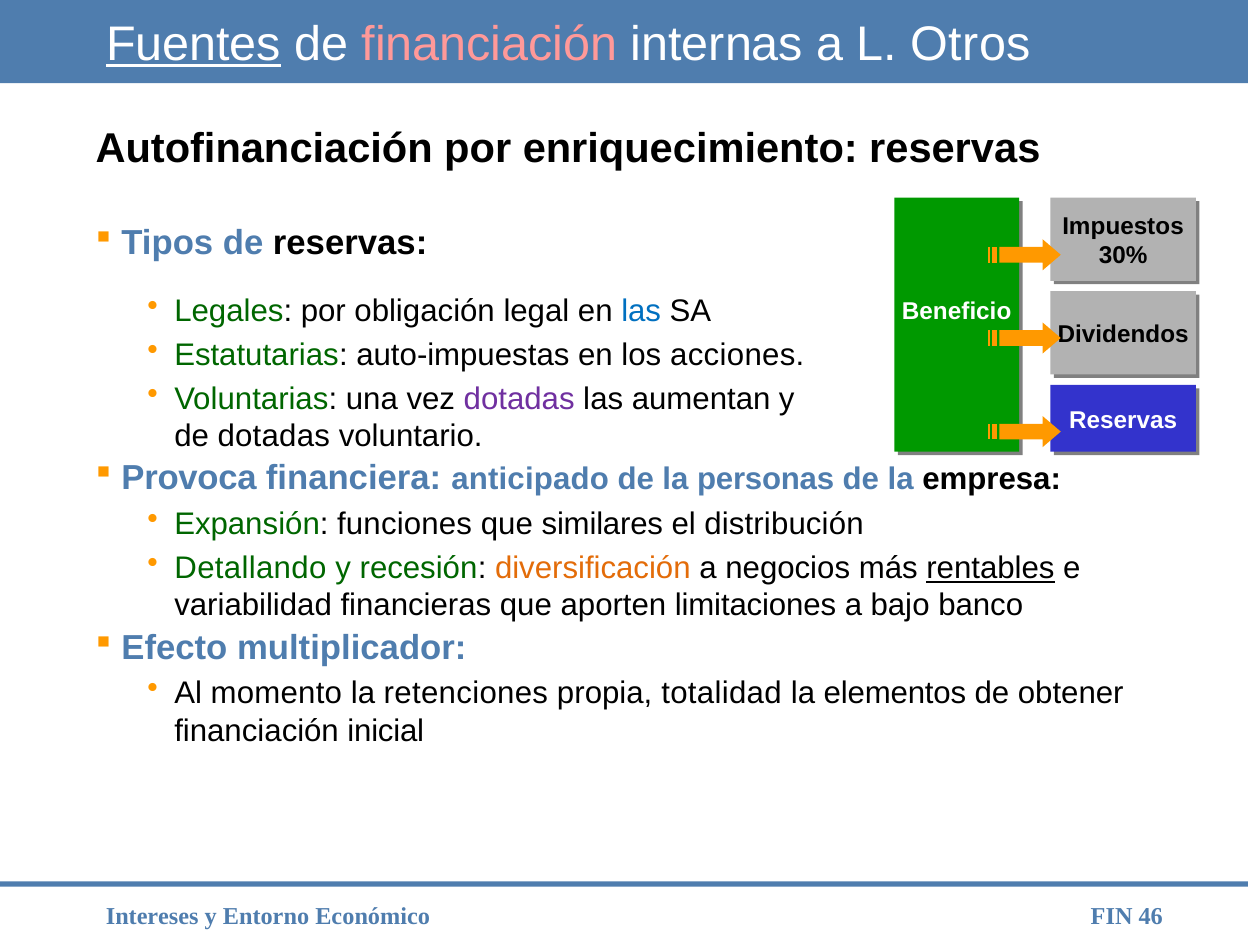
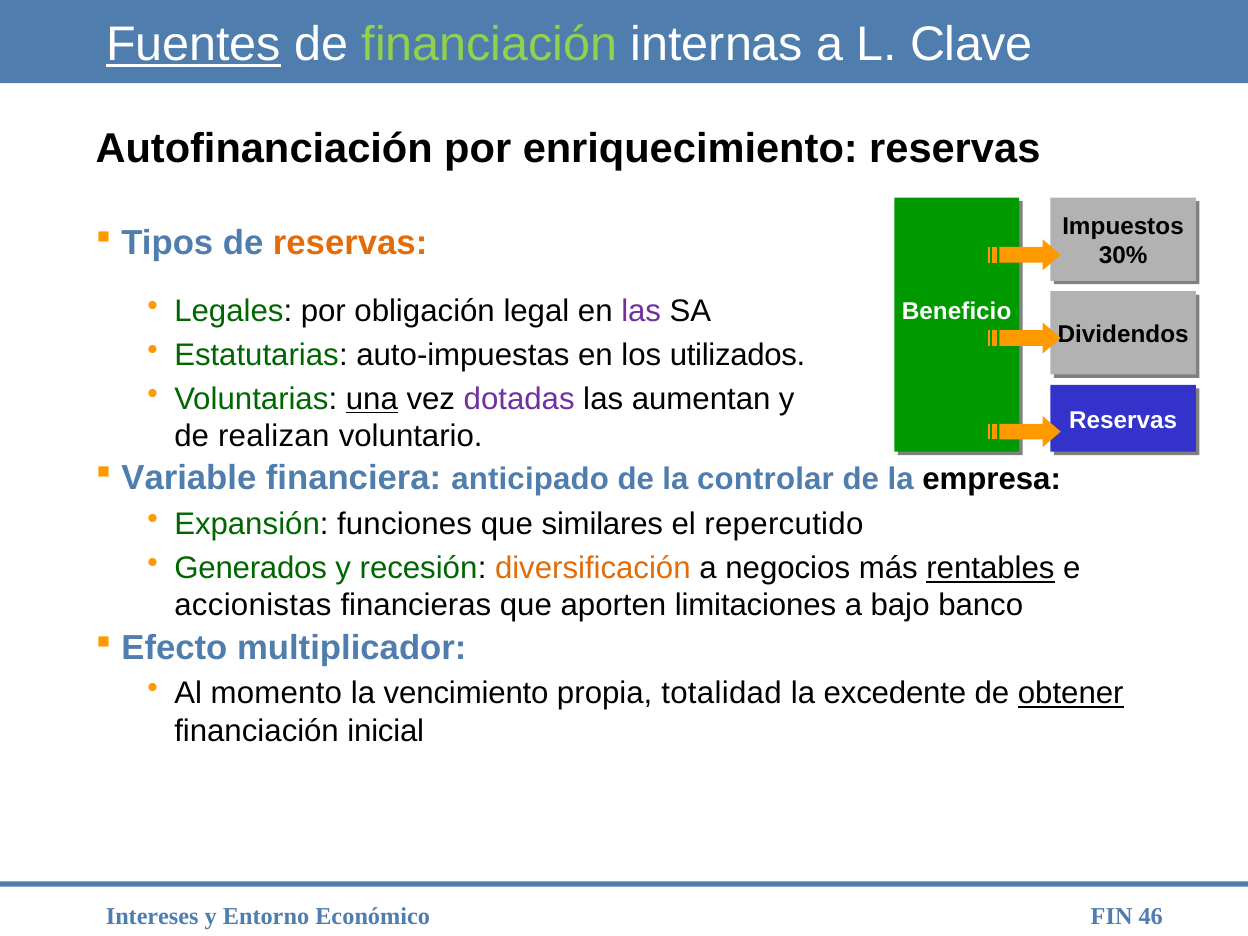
financiación colour: pink -> light green (490, 45)
Otros: Otros -> Clave (971, 45)
reservas colour: black -> orange (350, 243)
las colour: blue -> purple (641, 312)
acciones: acciones -> utilizados (738, 355)
una underline: none -> present (372, 399)
de dotadas: dotadas -> realizan (274, 436)
Provoca: Provoca -> Variable (189, 478)
personas: personas -> controlar (765, 480)
distribución: distribución -> repercutido (784, 525)
Detallando: Detallando -> Generados (251, 568)
variabilidad: variabilidad -> accionistas (253, 606)
retenciones: retenciones -> vencimiento (466, 694)
elementos: elementos -> excedente (895, 694)
obtener underline: none -> present (1071, 694)
